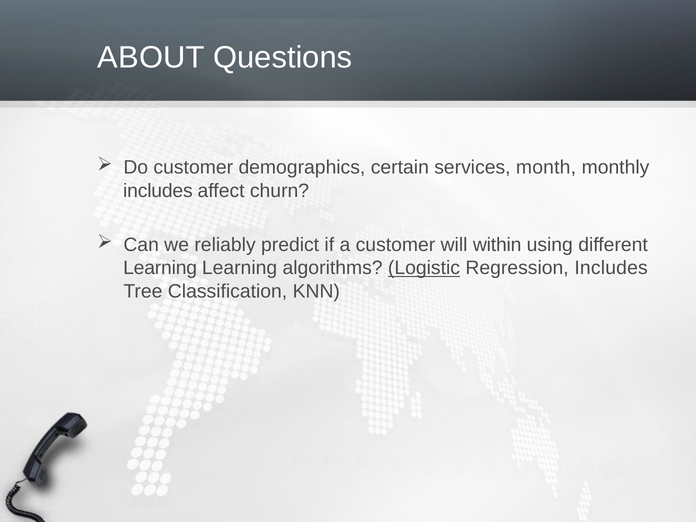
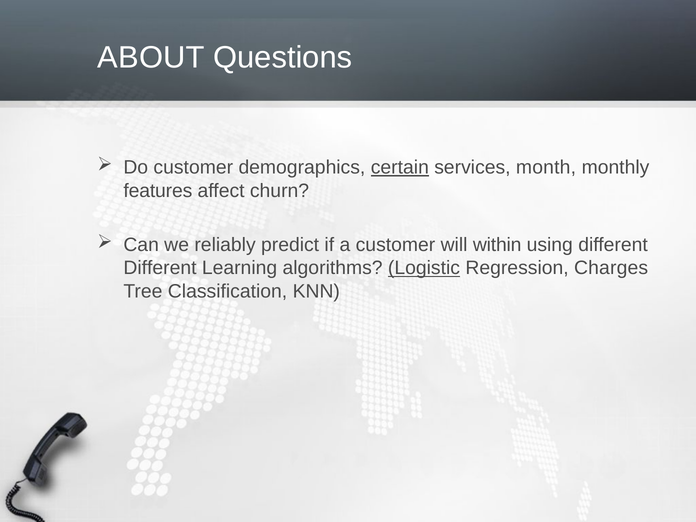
certain underline: none -> present (400, 167)
includes: includes -> features (158, 191)
Learning: Learning -> Different (160, 268)
Regression Includes: Includes -> Charges (611, 268)
